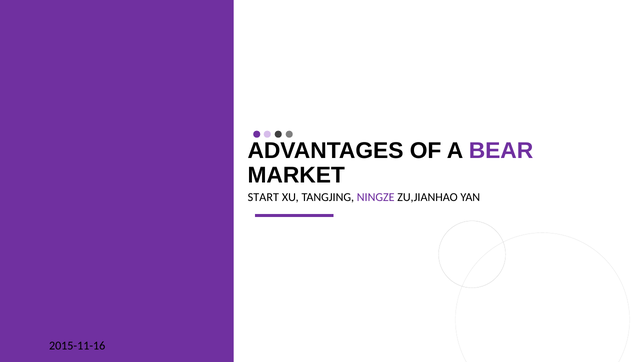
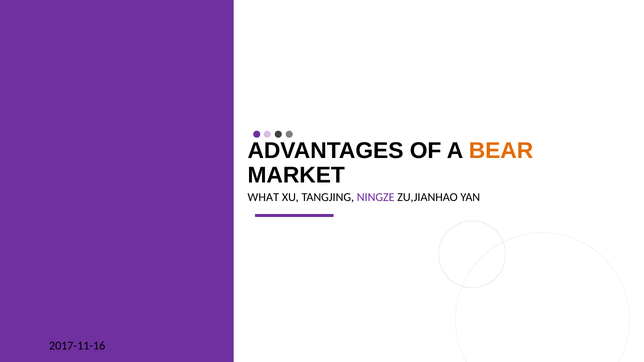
BEAR colour: purple -> orange (501, 151)
START: START -> WHAT (263, 197)
2015-11-16: 2015-11-16 -> 2017-11-16 (77, 346)
